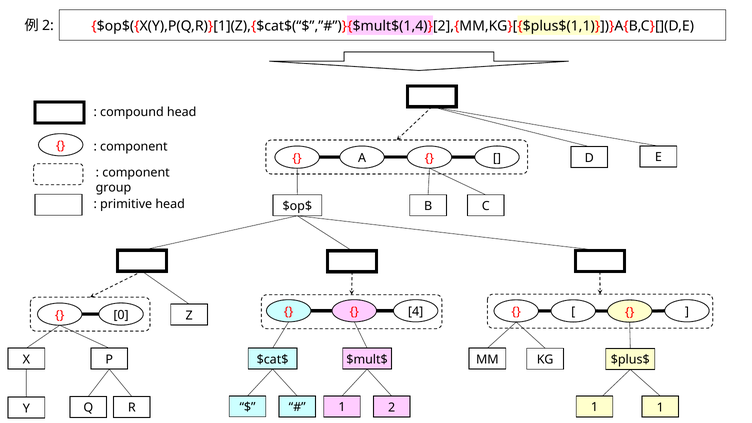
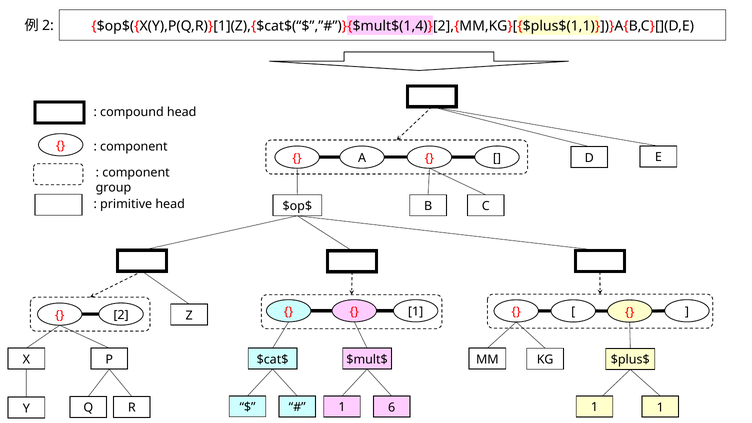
4: 4 -> 1 (416, 312)
0: 0 -> 2 (121, 315)
2: 2 -> 6 (392, 407)
